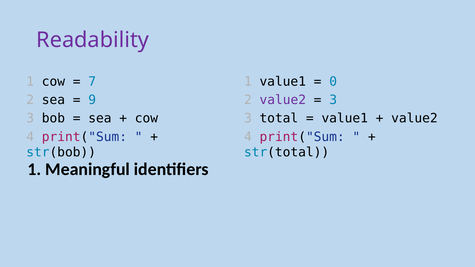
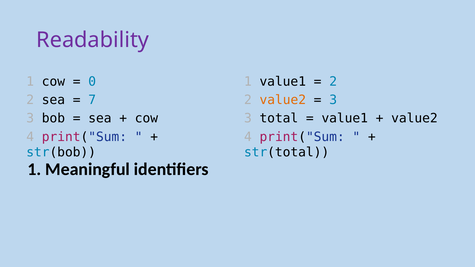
7: 7 -> 0 (92, 82)
0: 0 -> 2 (333, 82)
9: 9 -> 7 (92, 100)
value2 colour: purple -> orange (283, 100)
